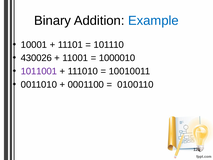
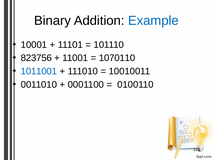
430026: 430026 -> 823756 (36, 58)
1000010: 1000010 -> 1070110 (117, 58)
1011001 colour: purple -> blue (39, 71)
